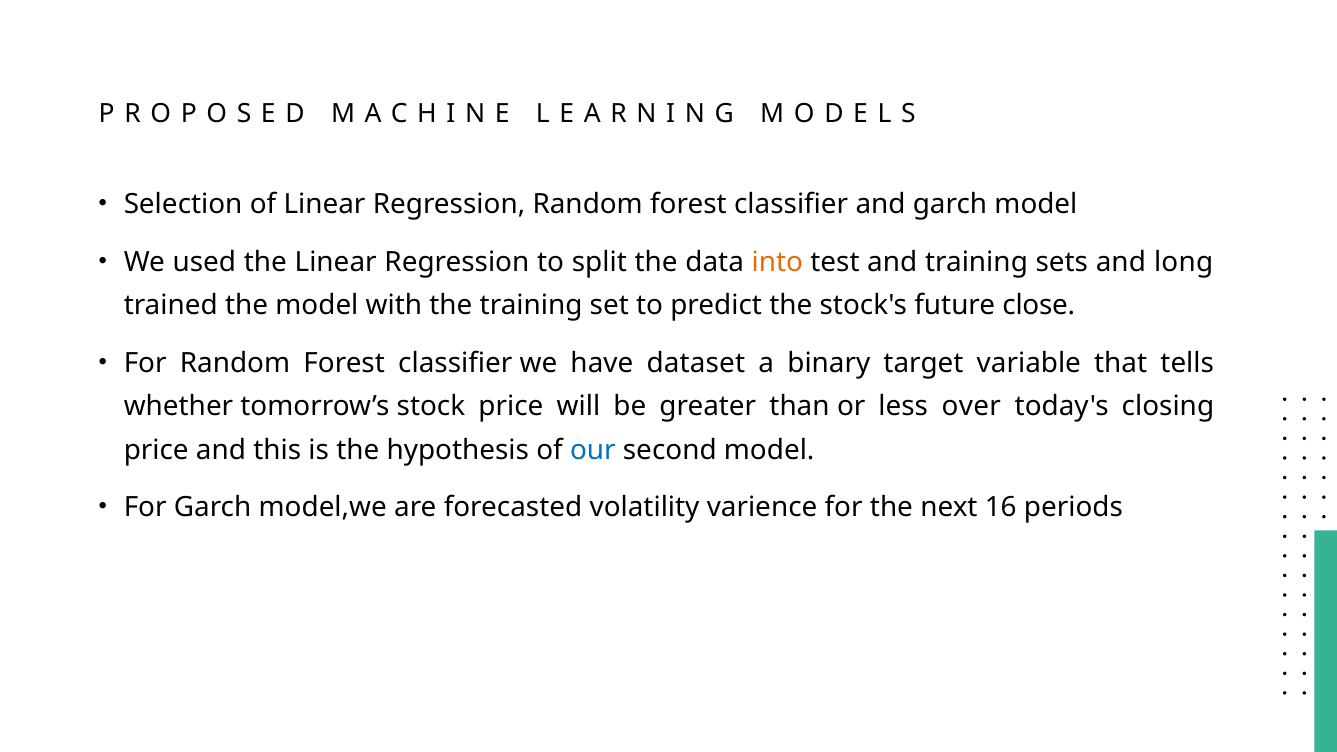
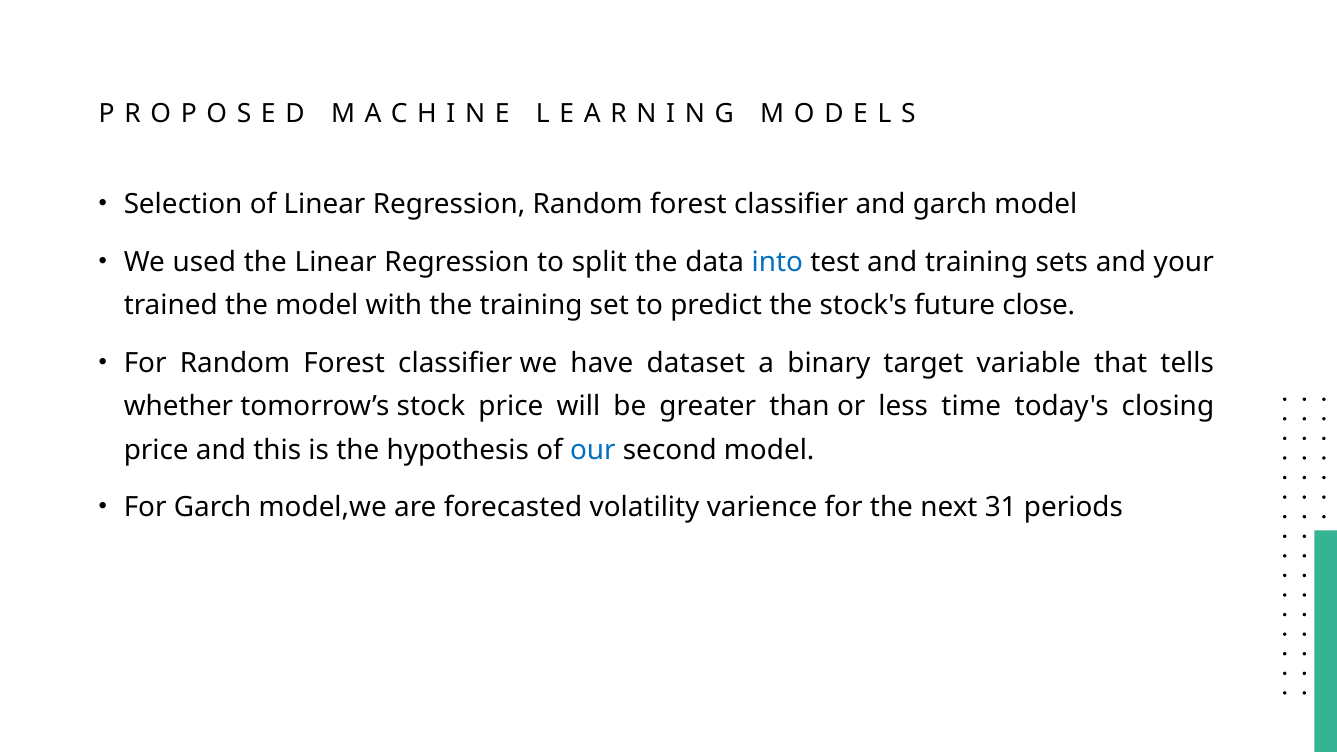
into colour: orange -> blue (777, 262)
long: long -> your (1184, 262)
over: over -> time (971, 407)
16: 16 -> 31 (1001, 507)
